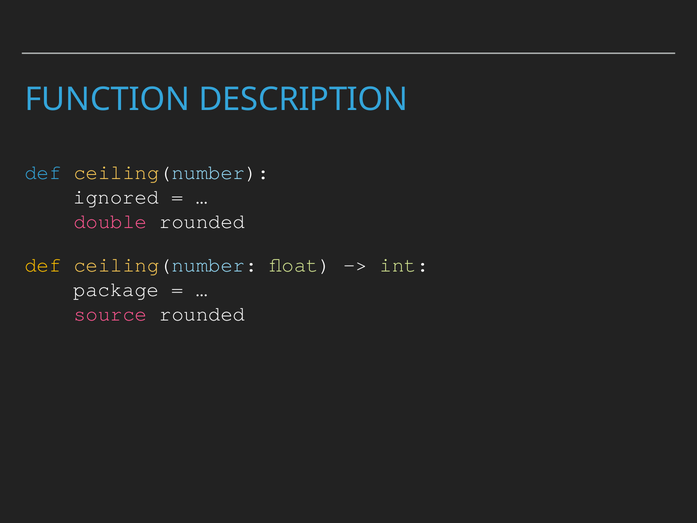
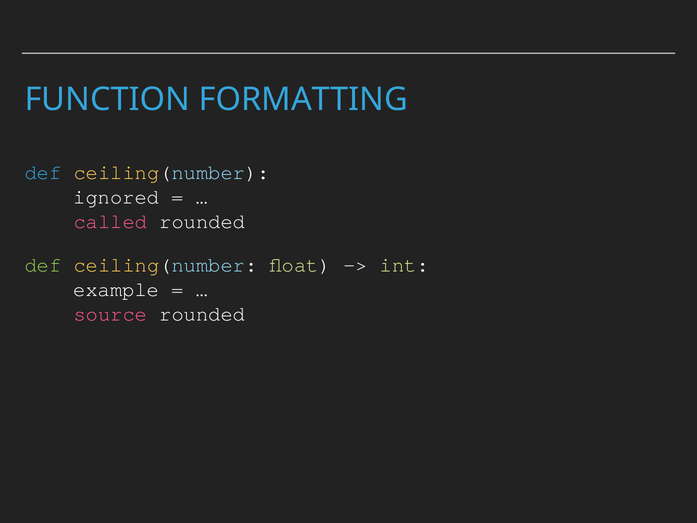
DESCRIPTION: DESCRIPTION -> FORMATTING (303, 99)
double: double -> called (110, 221)
def colour: yellow -> light green (43, 265)
package: package -> example (116, 289)
